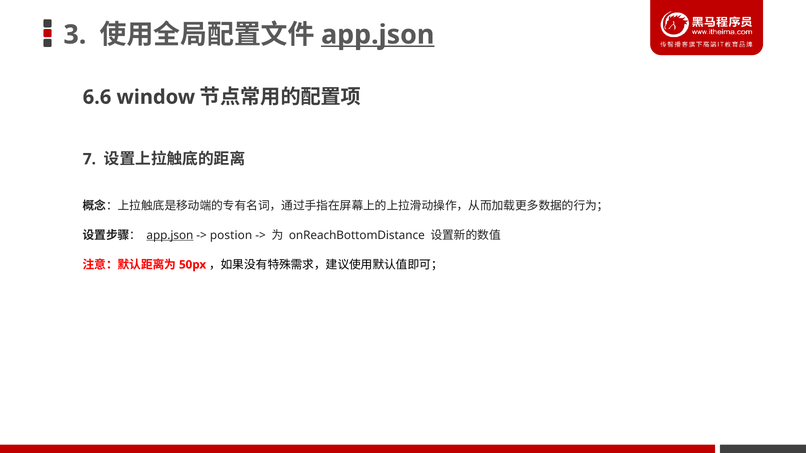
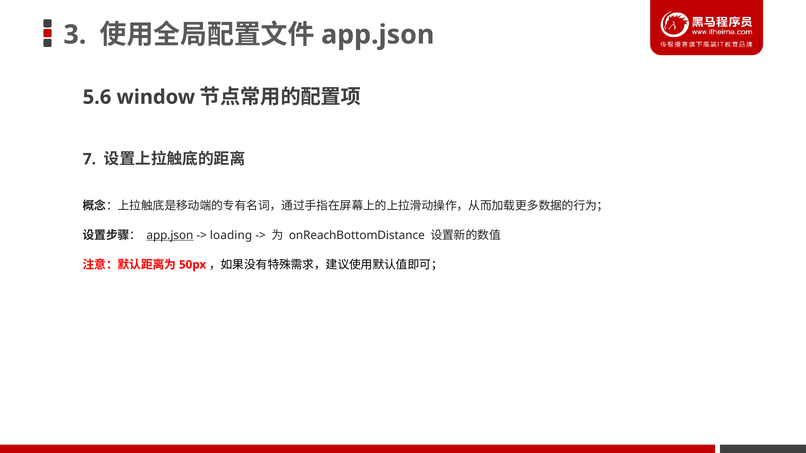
app.json underline: present -> none (378, 35)
6.6: 6.6 -> 5.6 (97, 97)
postion: postion -> loading (231, 235)
